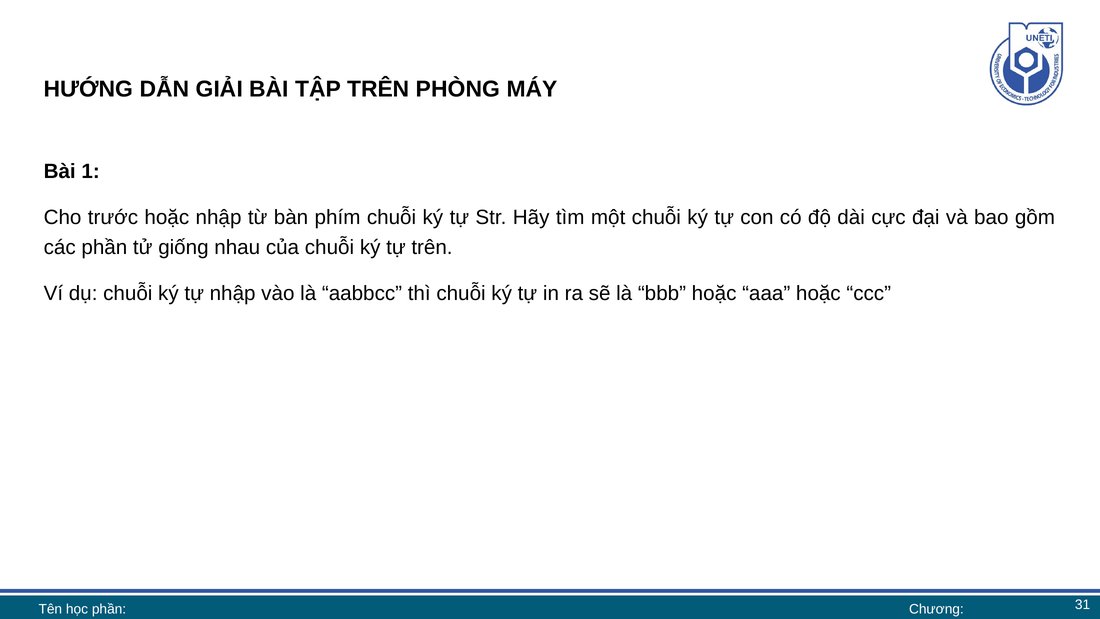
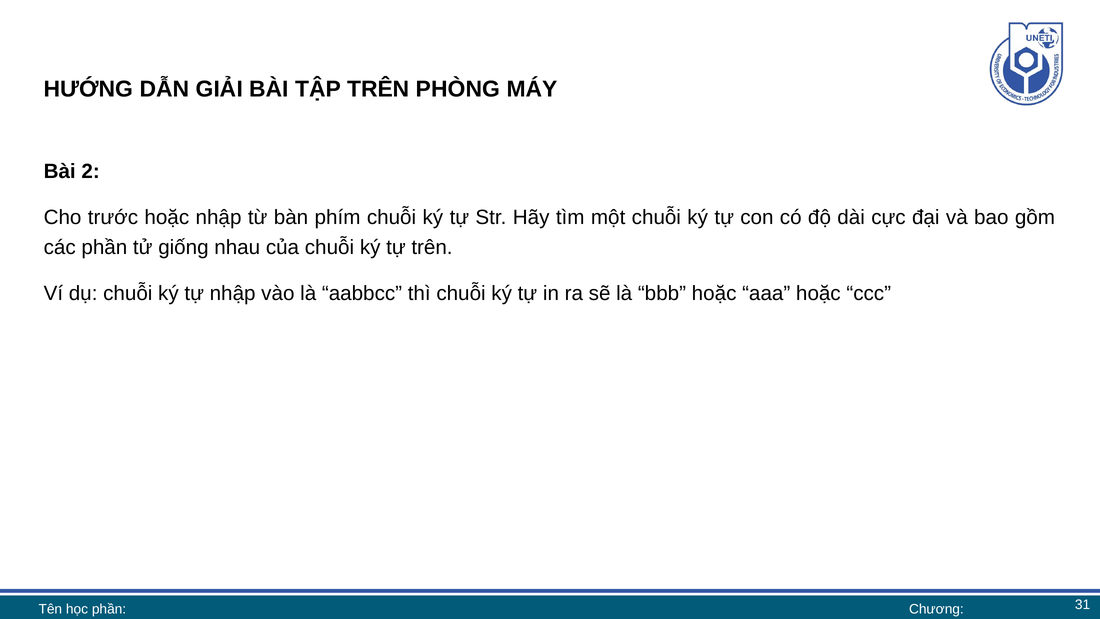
1: 1 -> 2 (91, 171)
